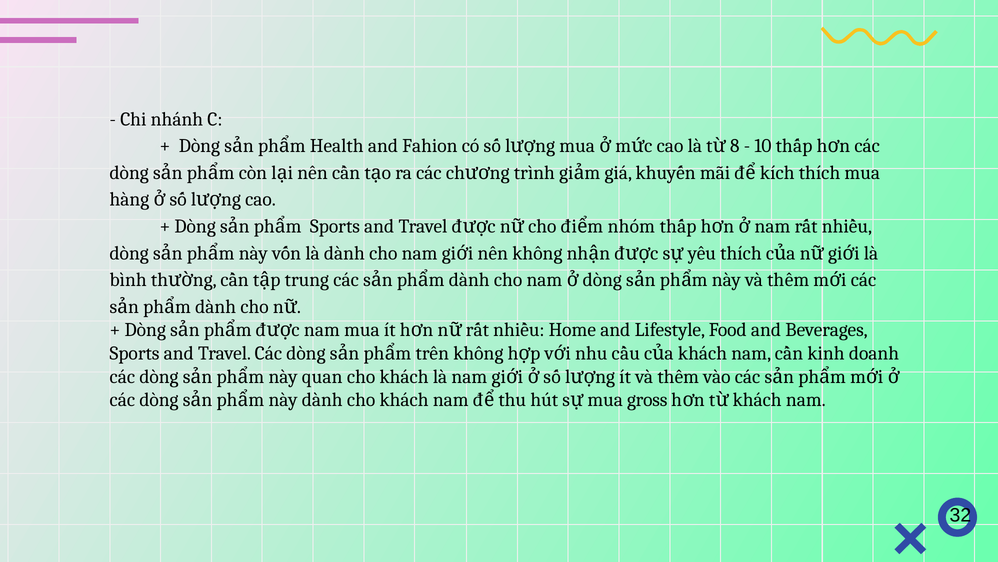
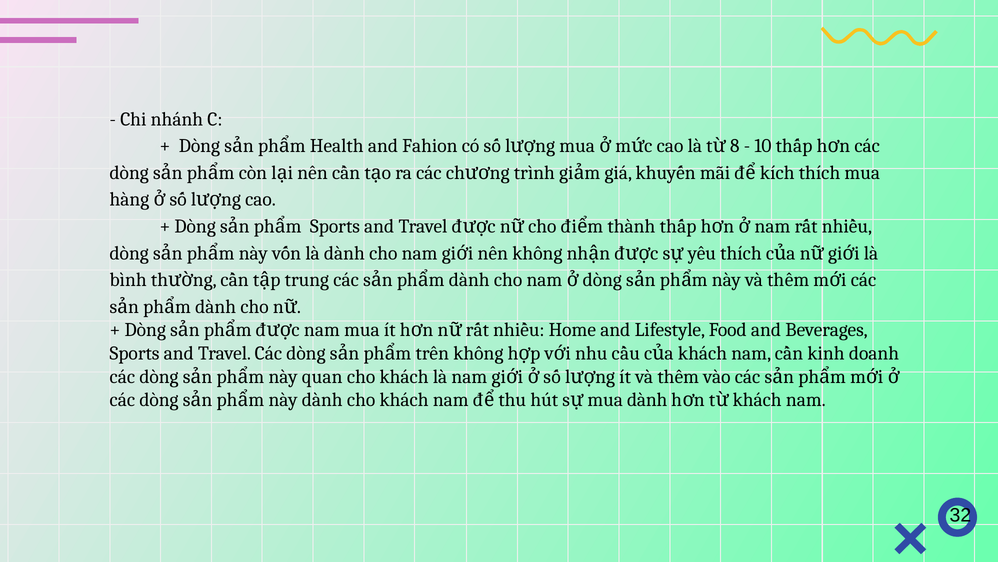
nhóm: nhóm -> thành (631, 226)
mua gross: gross -> dành (647, 400)
